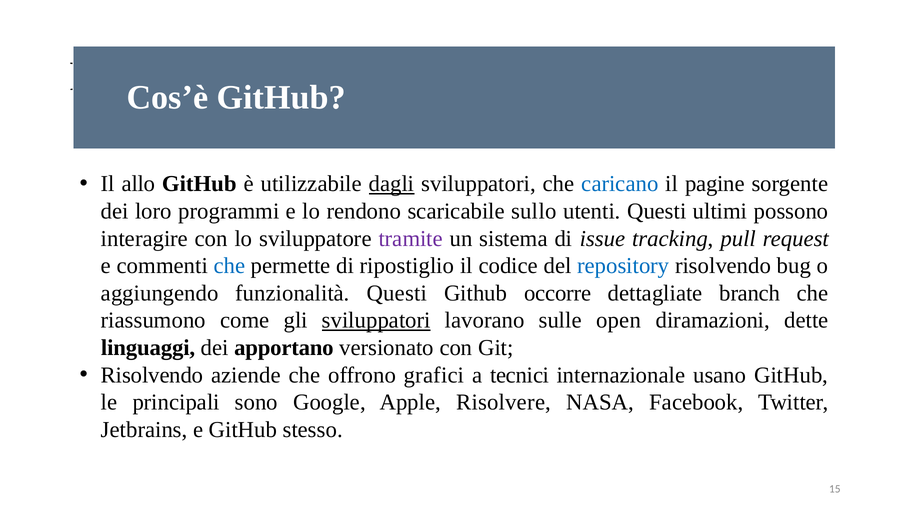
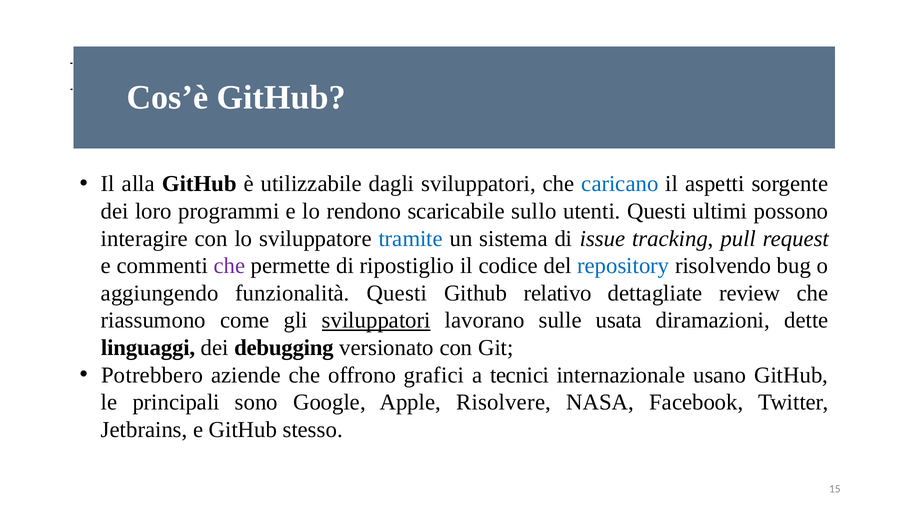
allo: allo -> alla (138, 184)
dagli underline: present -> none (392, 184)
pagine: pagine -> aspetti (715, 184)
tramite colour: purple -> blue (411, 238)
che colour: blue -> purple (229, 266)
occorre: occorre -> relativo (558, 293)
branch: branch -> review (750, 293)
open: open -> usata (619, 320)
apportano: apportano -> debugging (284, 348)
Risolvendo: Risolvendo -> Potrebbero (152, 375)
